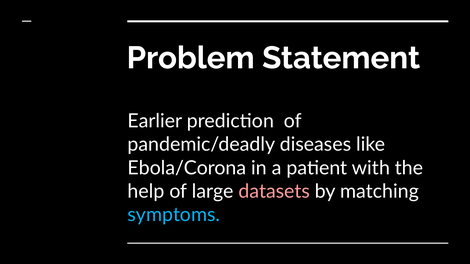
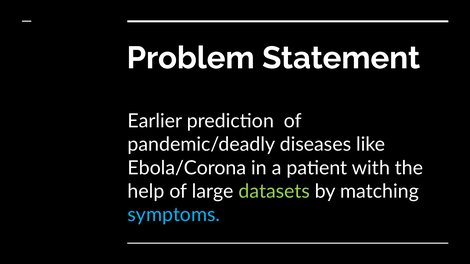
datasets colour: pink -> light green (274, 192)
